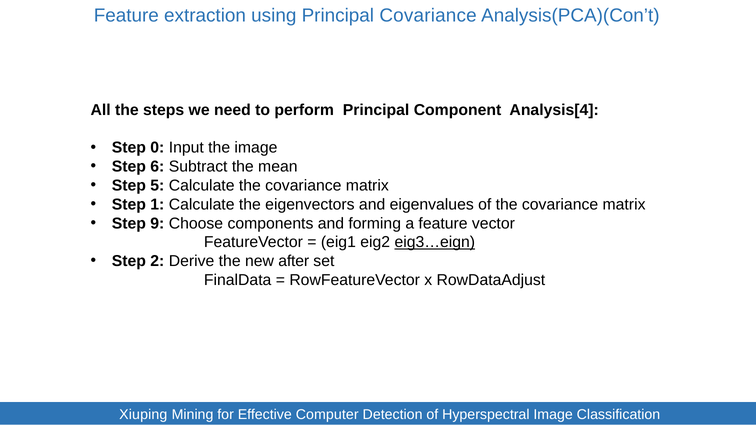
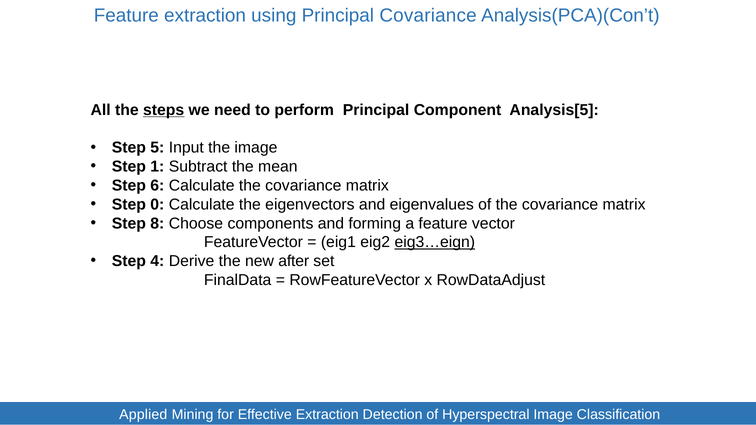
steps underline: none -> present (164, 110)
Analysis[4: Analysis[4 -> Analysis[5 (554, 110)
0: 0 -> 5 (157, 148)
6: 6 -> 1 (157, 167)
5: 5 -> 6 (157, 186)
1: 1 -> 0 (157, 205)
9: 9 -> 8 (157, 223)
2: 2 -> 4 (157, 261)
Xiuping: Xiuping -> Applied (143, 415)
Effective Computer: Computer -> Extraction (327, 415)
